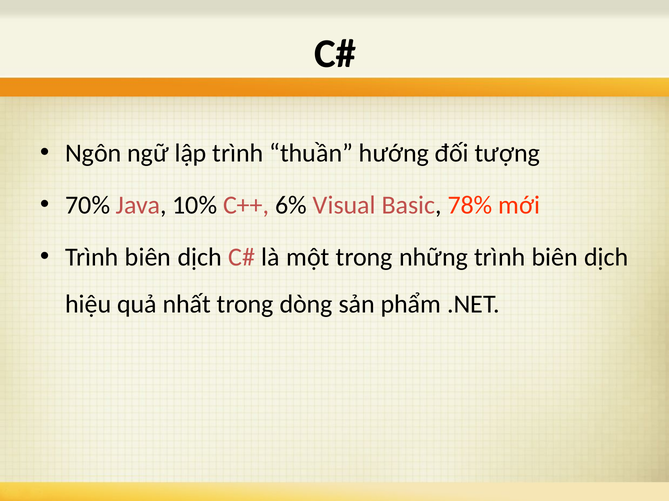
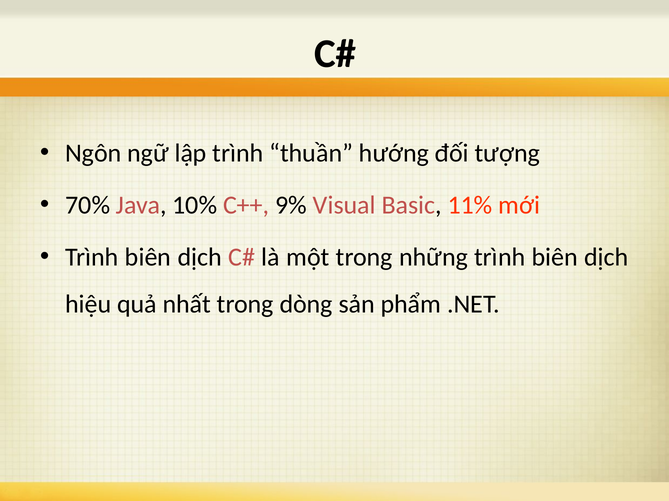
6%: 6% -> 9% (291, 206)
78%: 78% -> 11% (470, 206)
